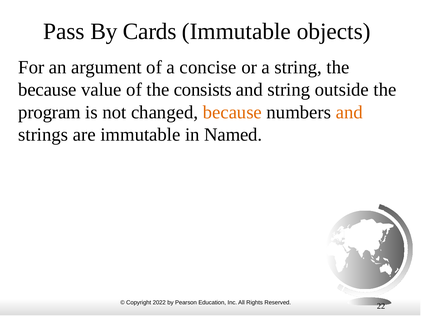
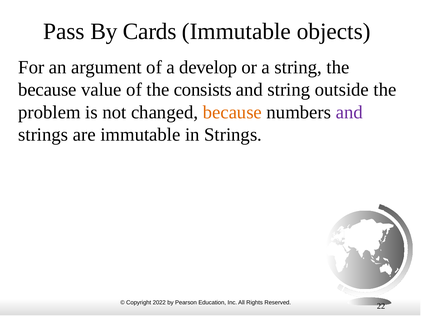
concise: concise -> develop (208, 67)
program: program -> problem (49, 112)
and colour: orange -> purple (349, 112)
in Named: Named -> Strings (233, 135)
